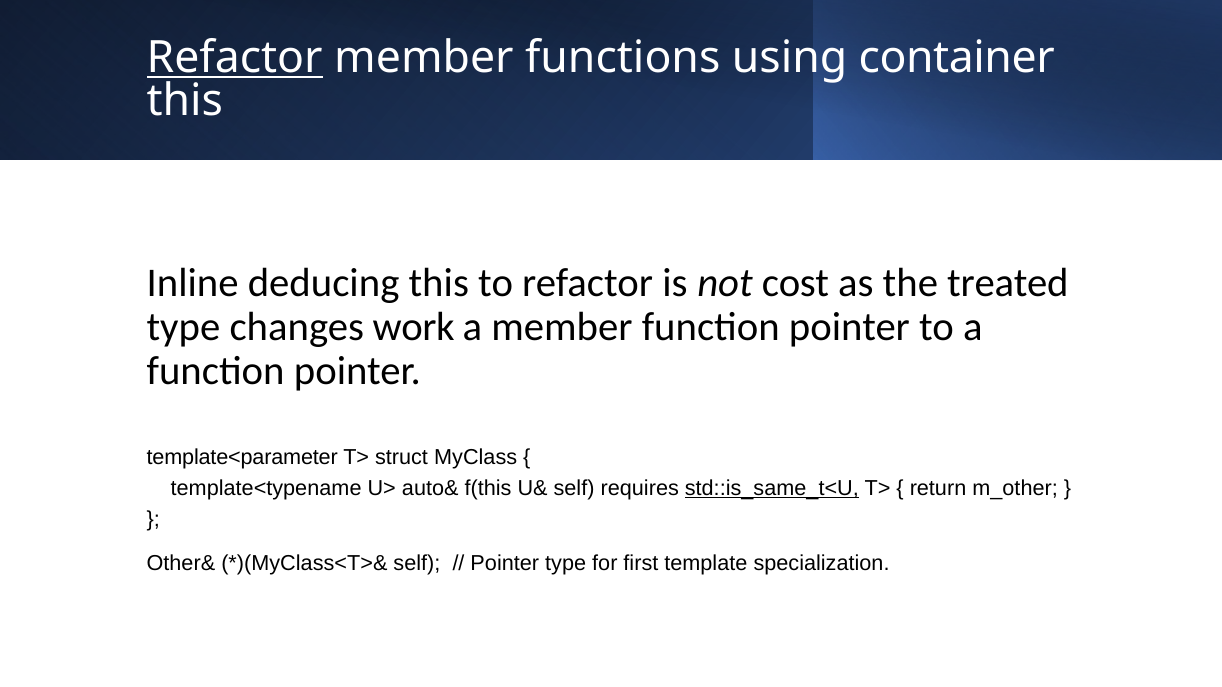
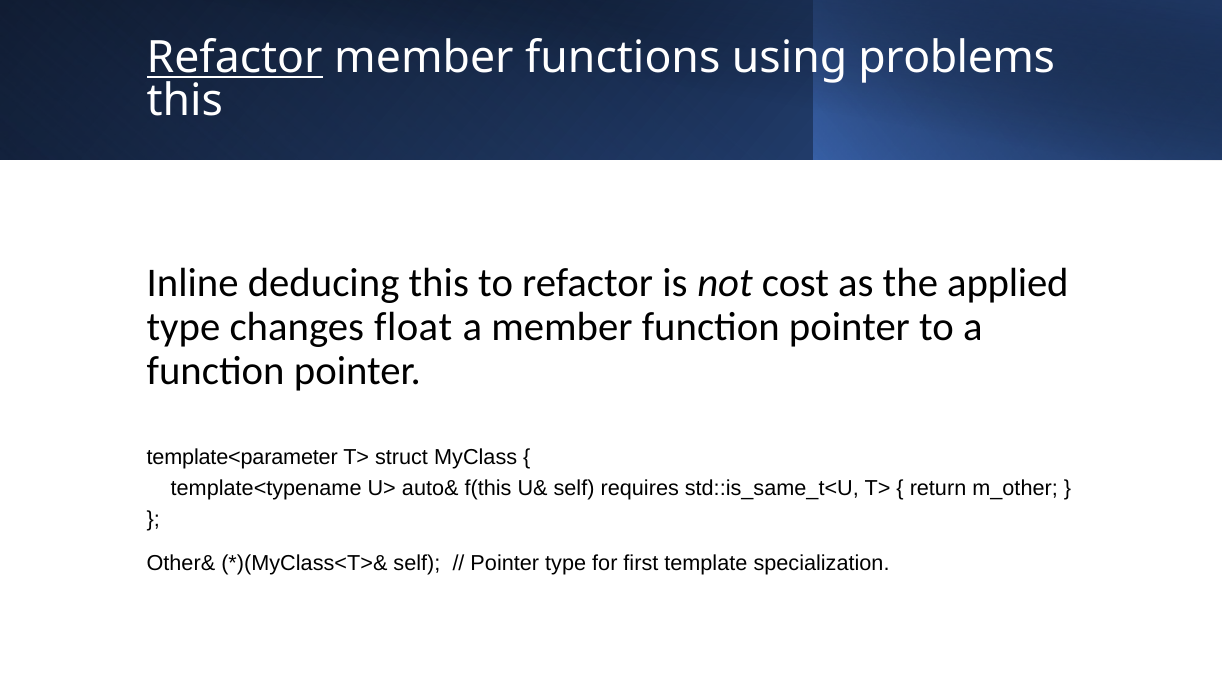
container: container -> problems (957, 58)
treated: treated -> applied (1008, 284)
work: work -> float (413, 328)
std::is_same_t<U underline: present -> none (772, 489)
